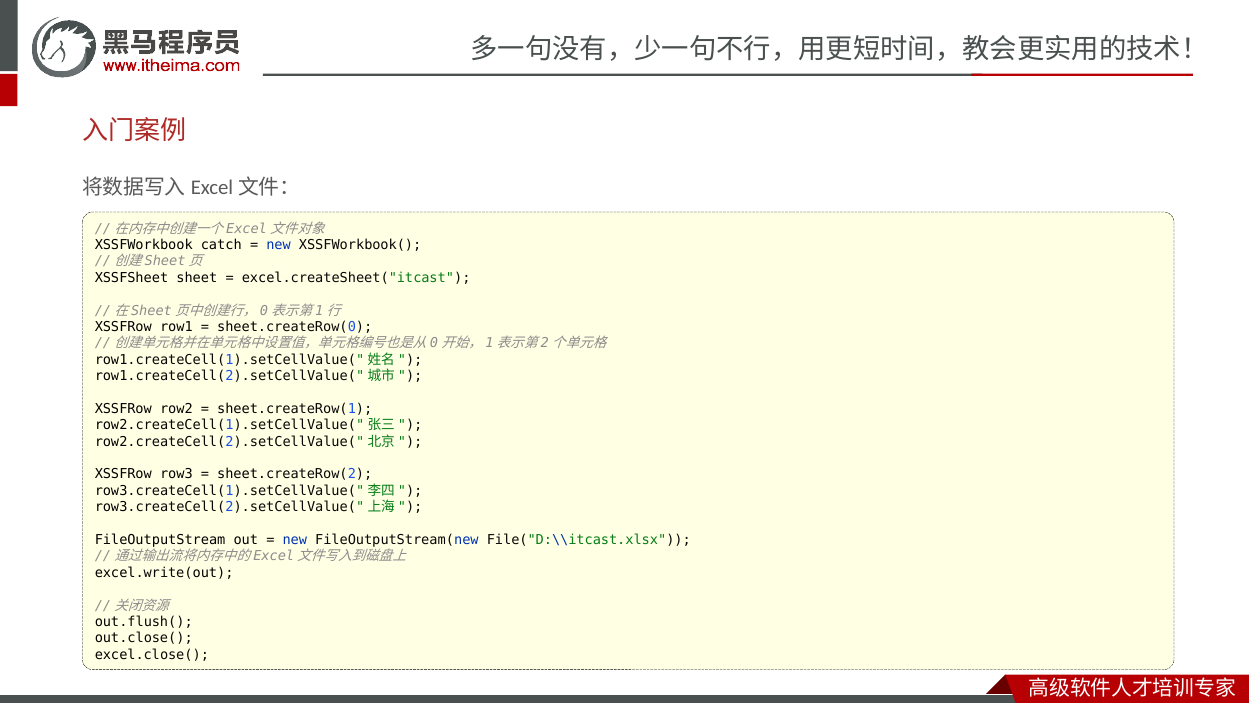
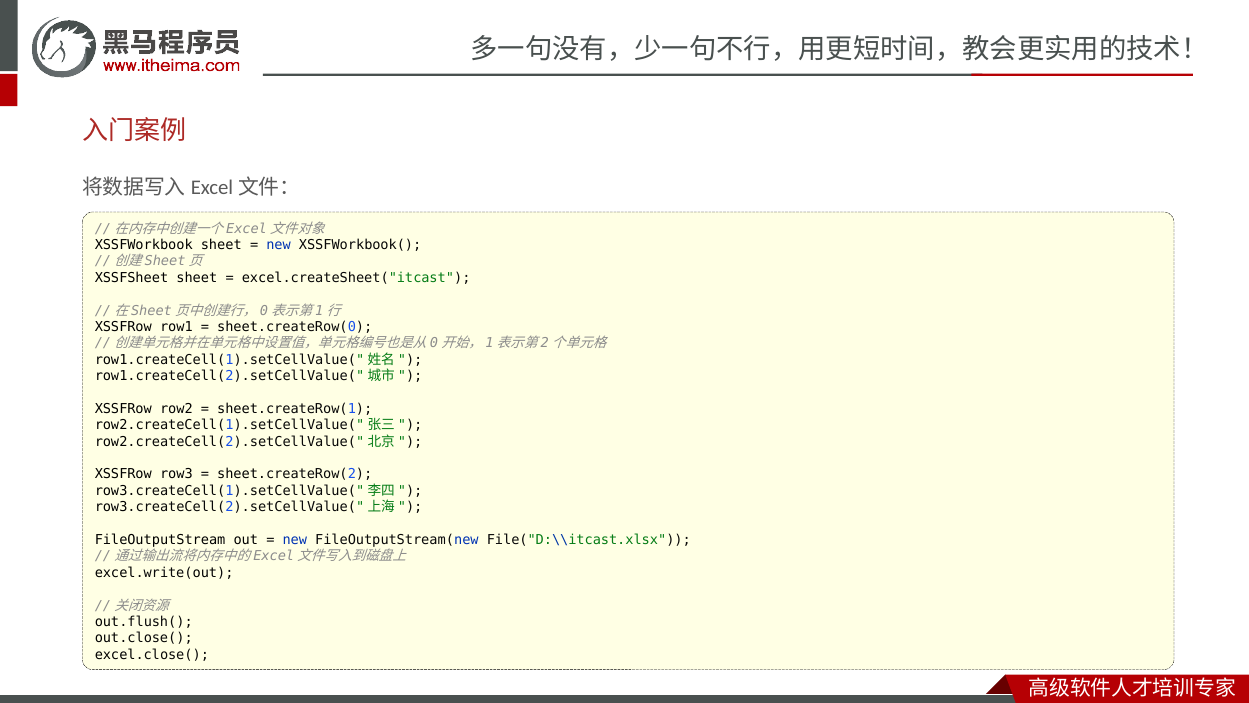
XSSFWorkbook catch: catch -> sheet (221, 245)
